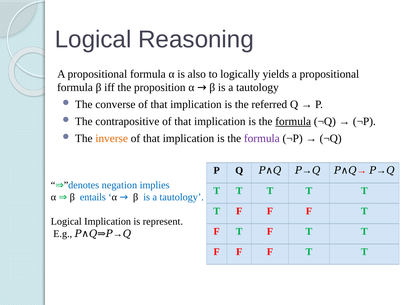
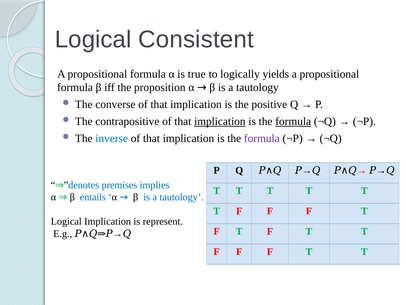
Reasoning: Reasoning -> Consistent (196, 39)
also: also -> true (197, 74)
referred: referred -> positive (269, 104)
implication underline: none -> present (220, 121)
inverse colour: orange -> blue (112, 138)
negation: negation -> premises (119, 185)
